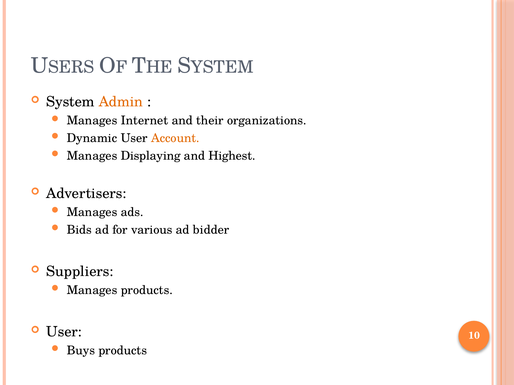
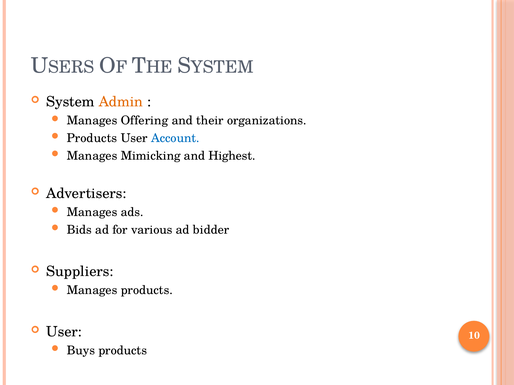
Internet: Internet -> Offering (144, 121)
Dynamic: Dynamic -> Products (92, 138)
Account colour: orange -> blue (175, 138)
Displaying: Displaying -> Mimicking (151, 156)
